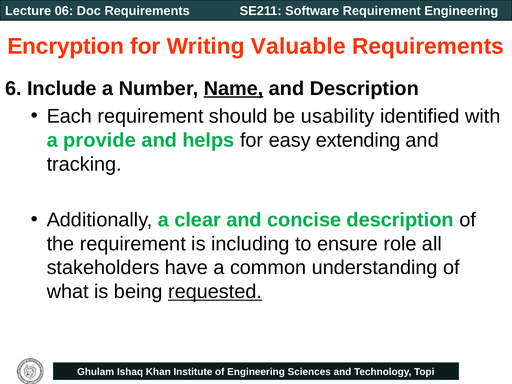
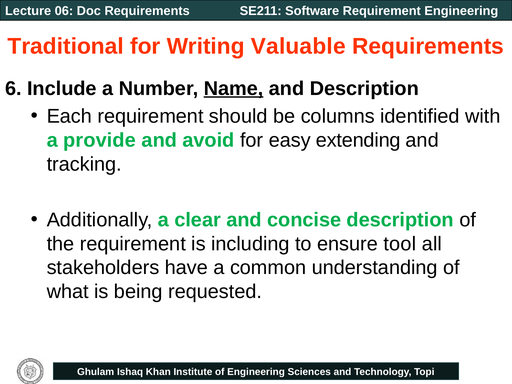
Encryption: Encryption -> Traditional (66, 46)
usability: usability -> columns (338, 116)
helps: helps -> avoid (208, 140)
role: role -> tool (400, 244)
requested underline: present -> none (215, 292)
